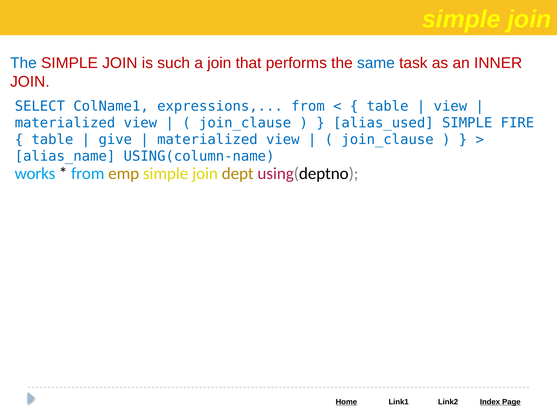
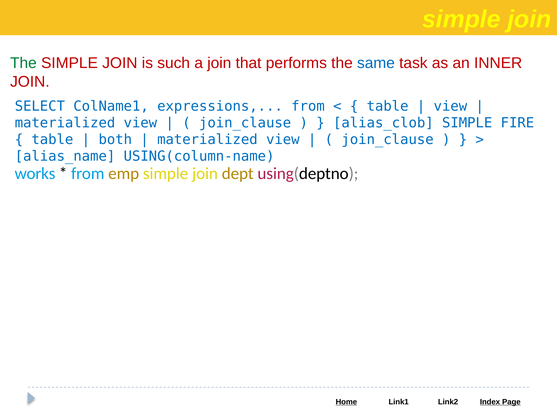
The colour: blue -> green (23, 63)
alias_used: alias_used -> alias_clob (383, 123)
give: give -> both (115, 140)
